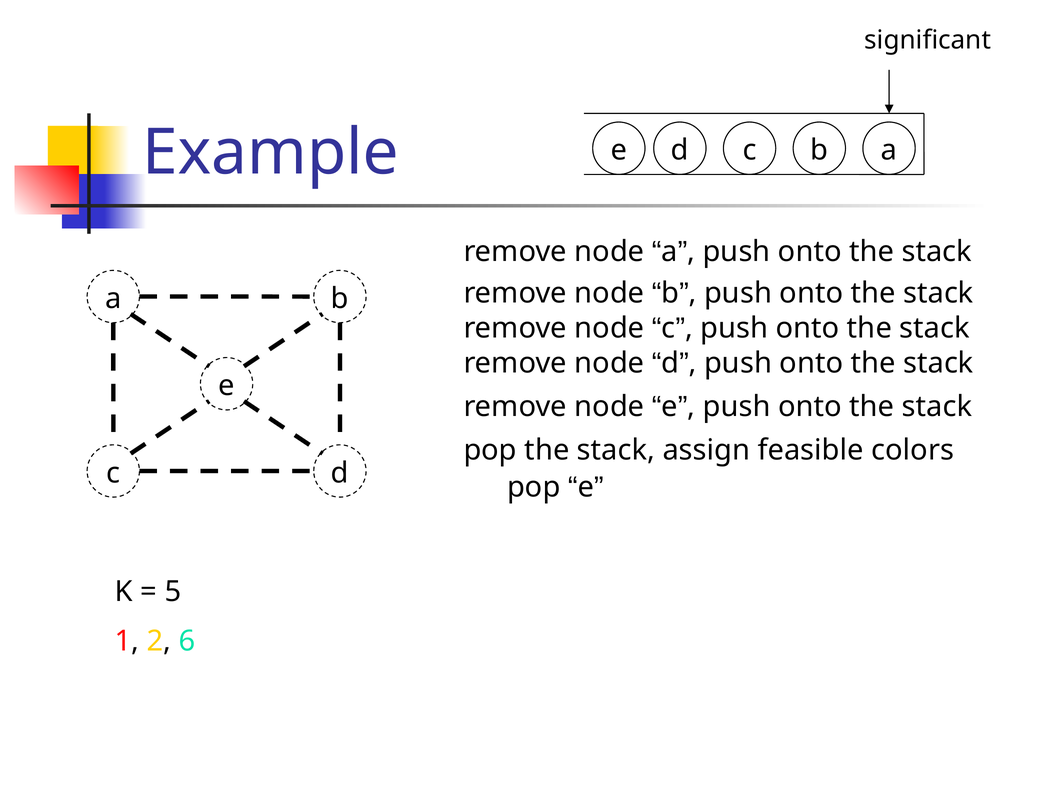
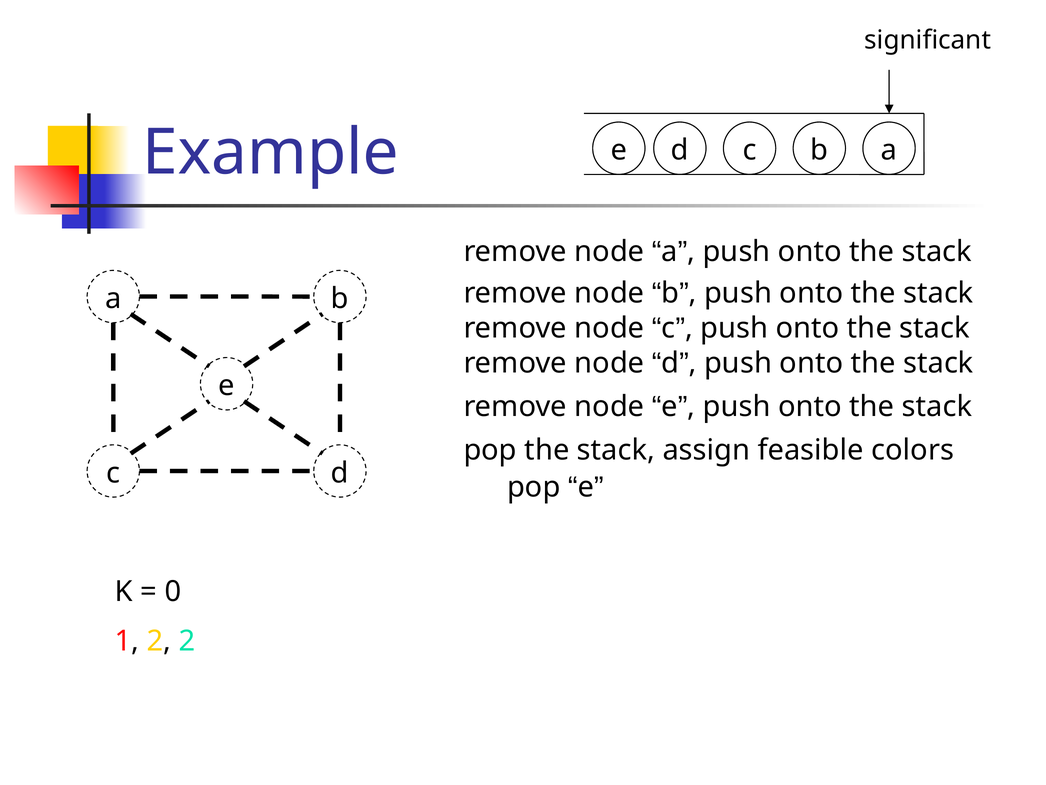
5: 5 -> 0 (173, 591)
2 6: 6 -> 2 (187, 641)
